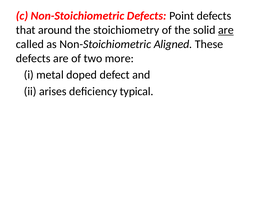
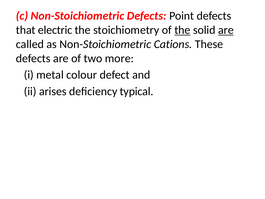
around: around -> electric (55, 30)
the underline: none -> present (182, 30)
Aligned: Aligned -> Cations (173, 44)
doped: doped -> colour (82, 75)
